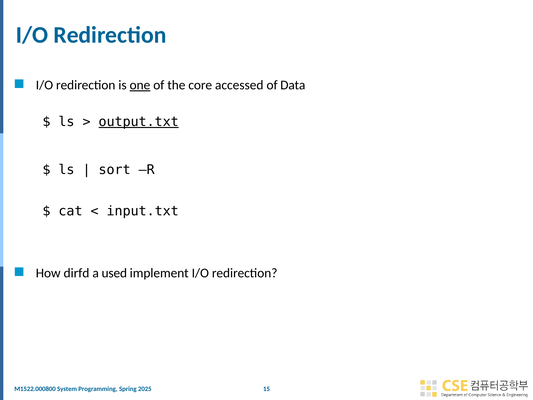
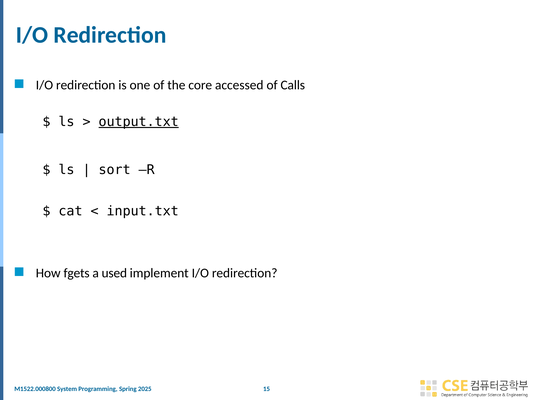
one underline: present -> none (140, 85)
Data: Data -> Calls (293, 85)
dirfd: dirfd -> fgets (77, 273)
